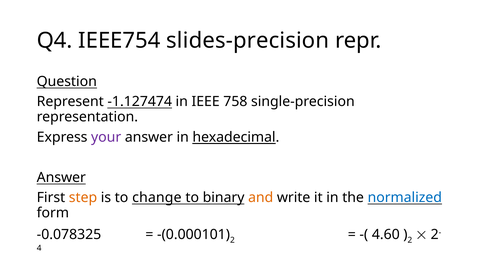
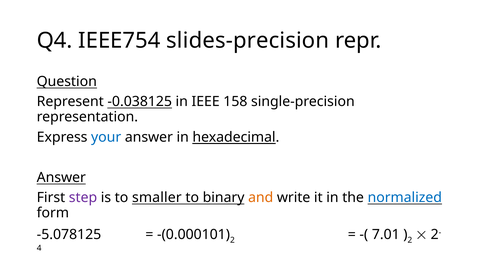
-1.127474: -1.127474 -> -0.038125 (140, 102)
758: 758 -> 158 (235, 102)
your colour: purple -> blue (106, 137)
step colour: orange -> purple (83, 198)
change: change -> smaller (157, 198)
-0.078325: -0.078325 -> -5.078125 (69, 235)
4.60: 4.60 -> 7.01 (386, 235)
